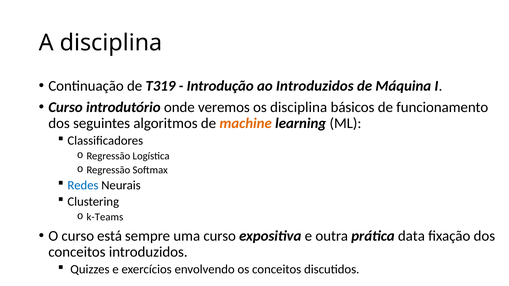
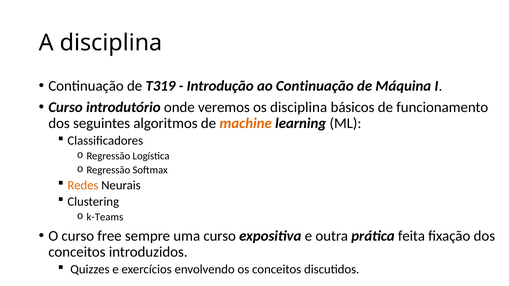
ao Introduzidos: Introduzidos -> Continuação (315, 86)
Redes colour: blue -> orange (83, 186)
está: está -> free (110, 236)
data: data -> feita (411, 236)
